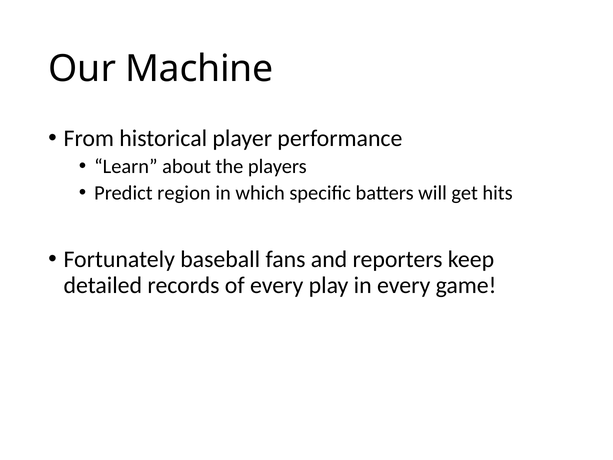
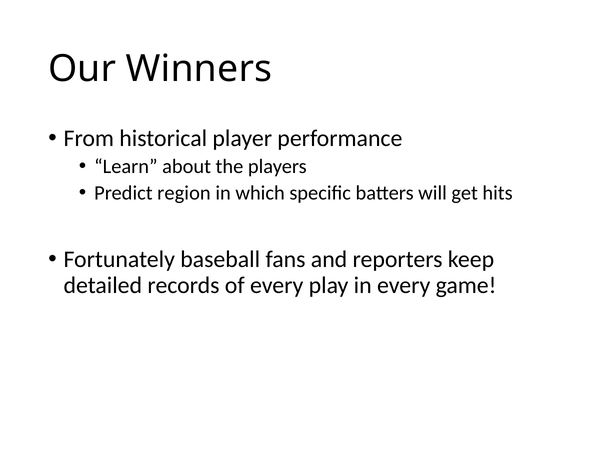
Machine: Machine -> Winners (199, 69)
